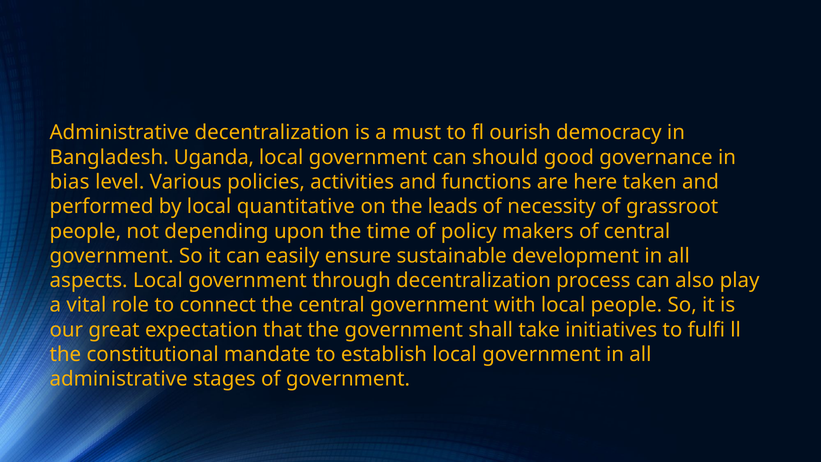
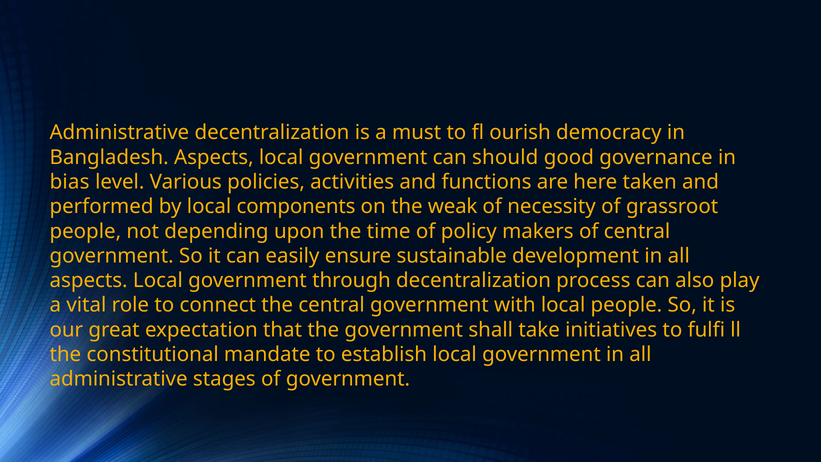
Bangladesh Uganda: Uganda -> Aspects (214, 157)
quantitative: quantitative -> components (296, 207)
leads: leads -> weak (453, 207)
